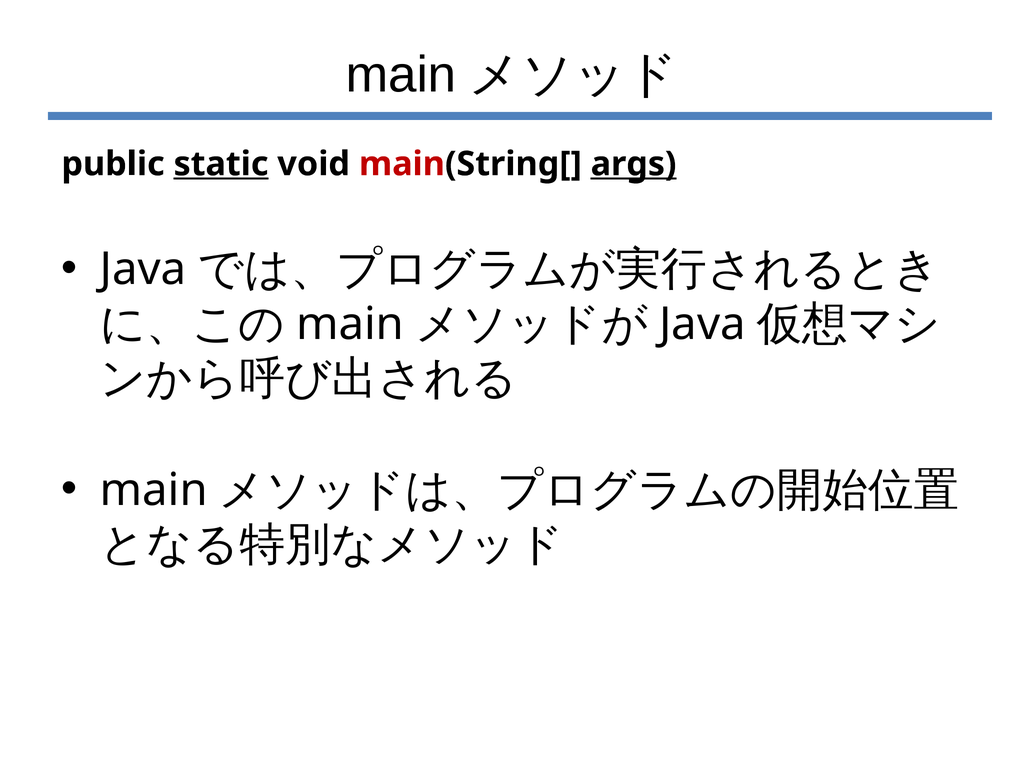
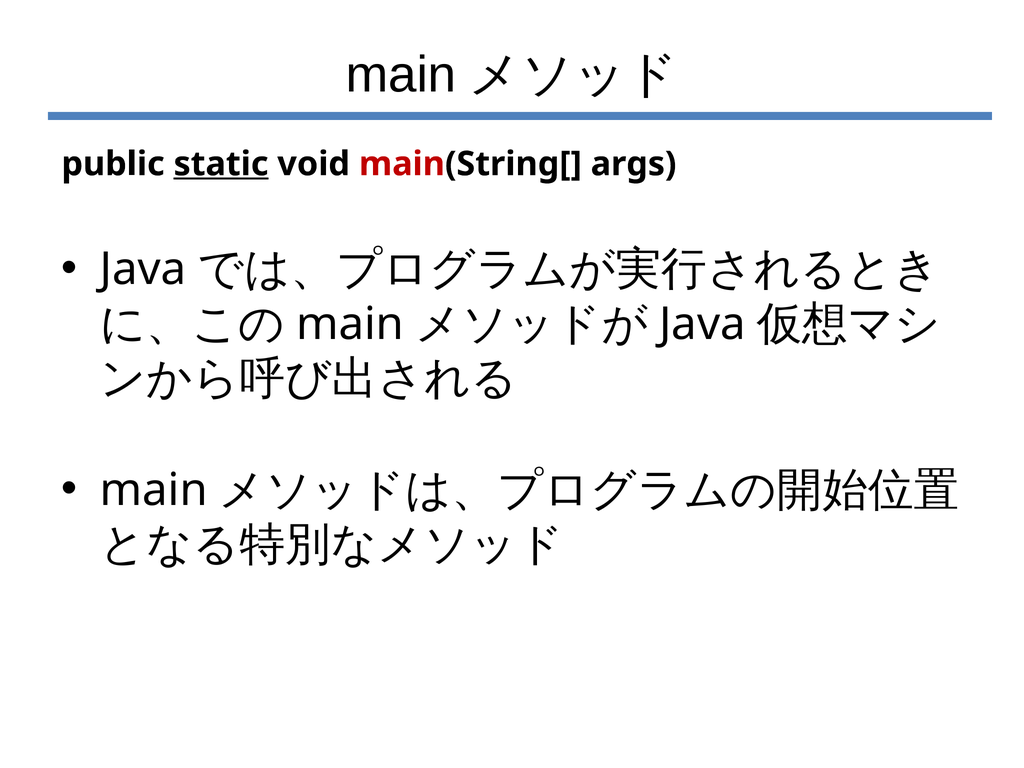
args underline: present -> none (634, 164)
